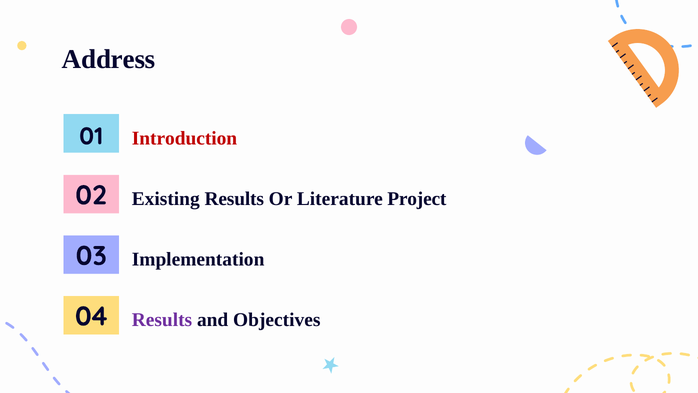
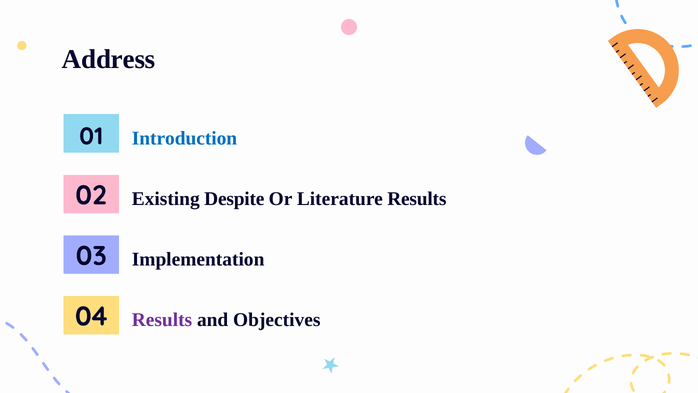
Introduction colour: red -> blue (184, 138)
Existing Results: Results -> Despite (234, 199)
Literature Project: Project -> Results (417, 199)
